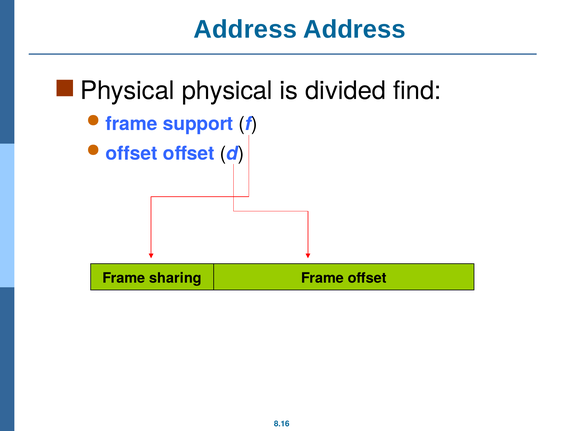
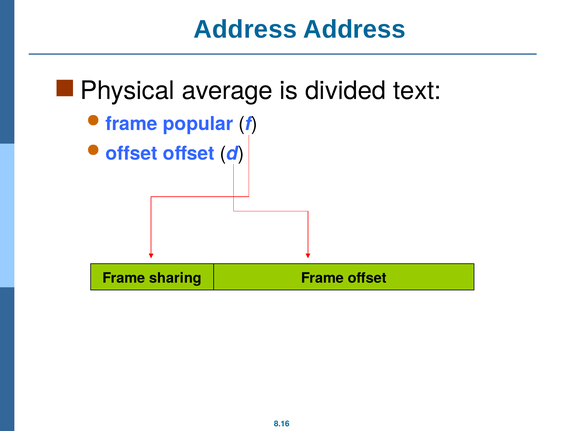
Physical physical: physical -> average (227, 91)
find: find -> text (417, 91)
support: support -> popular (198, 124)
